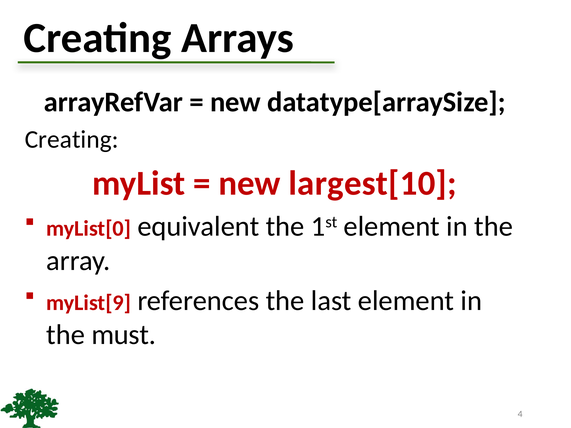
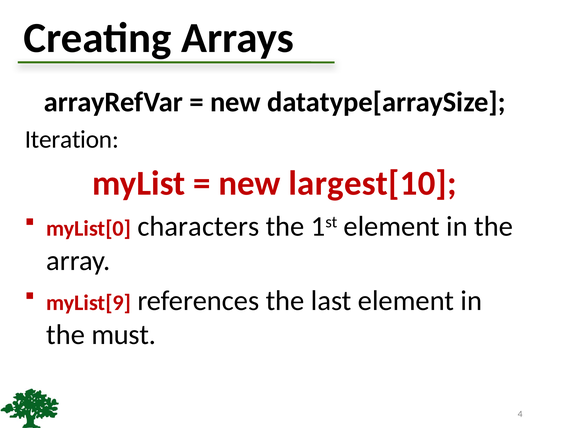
Creating: Creating -> Iteration (72, 140)
equivalent: equivalent -> characters (198, 227)
